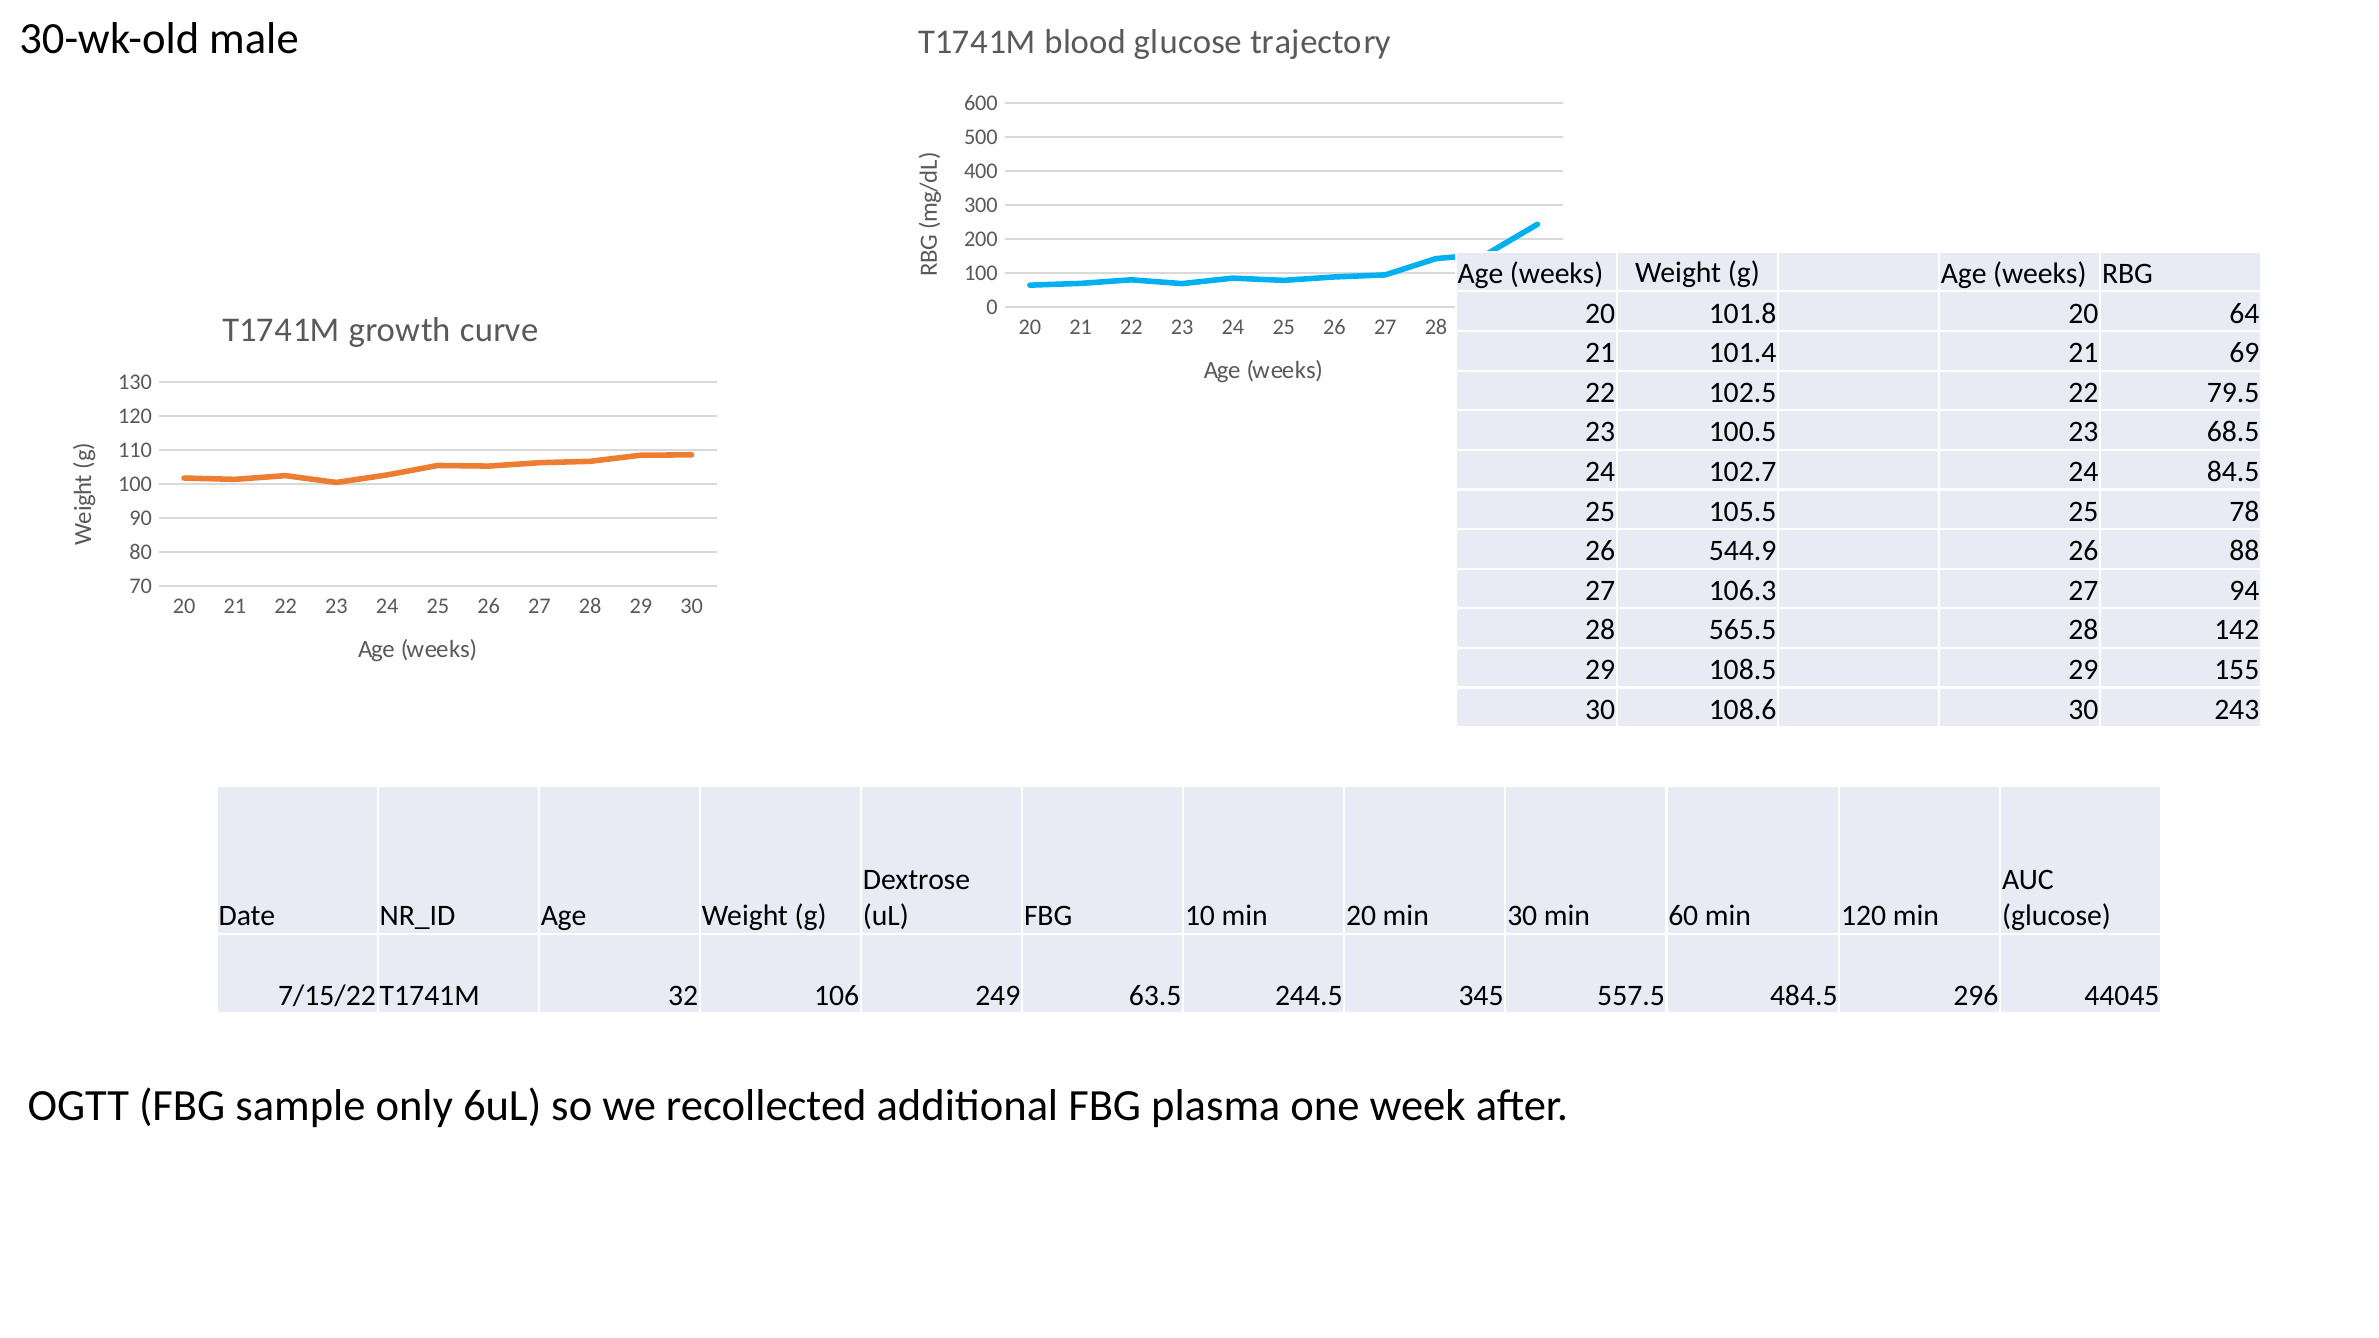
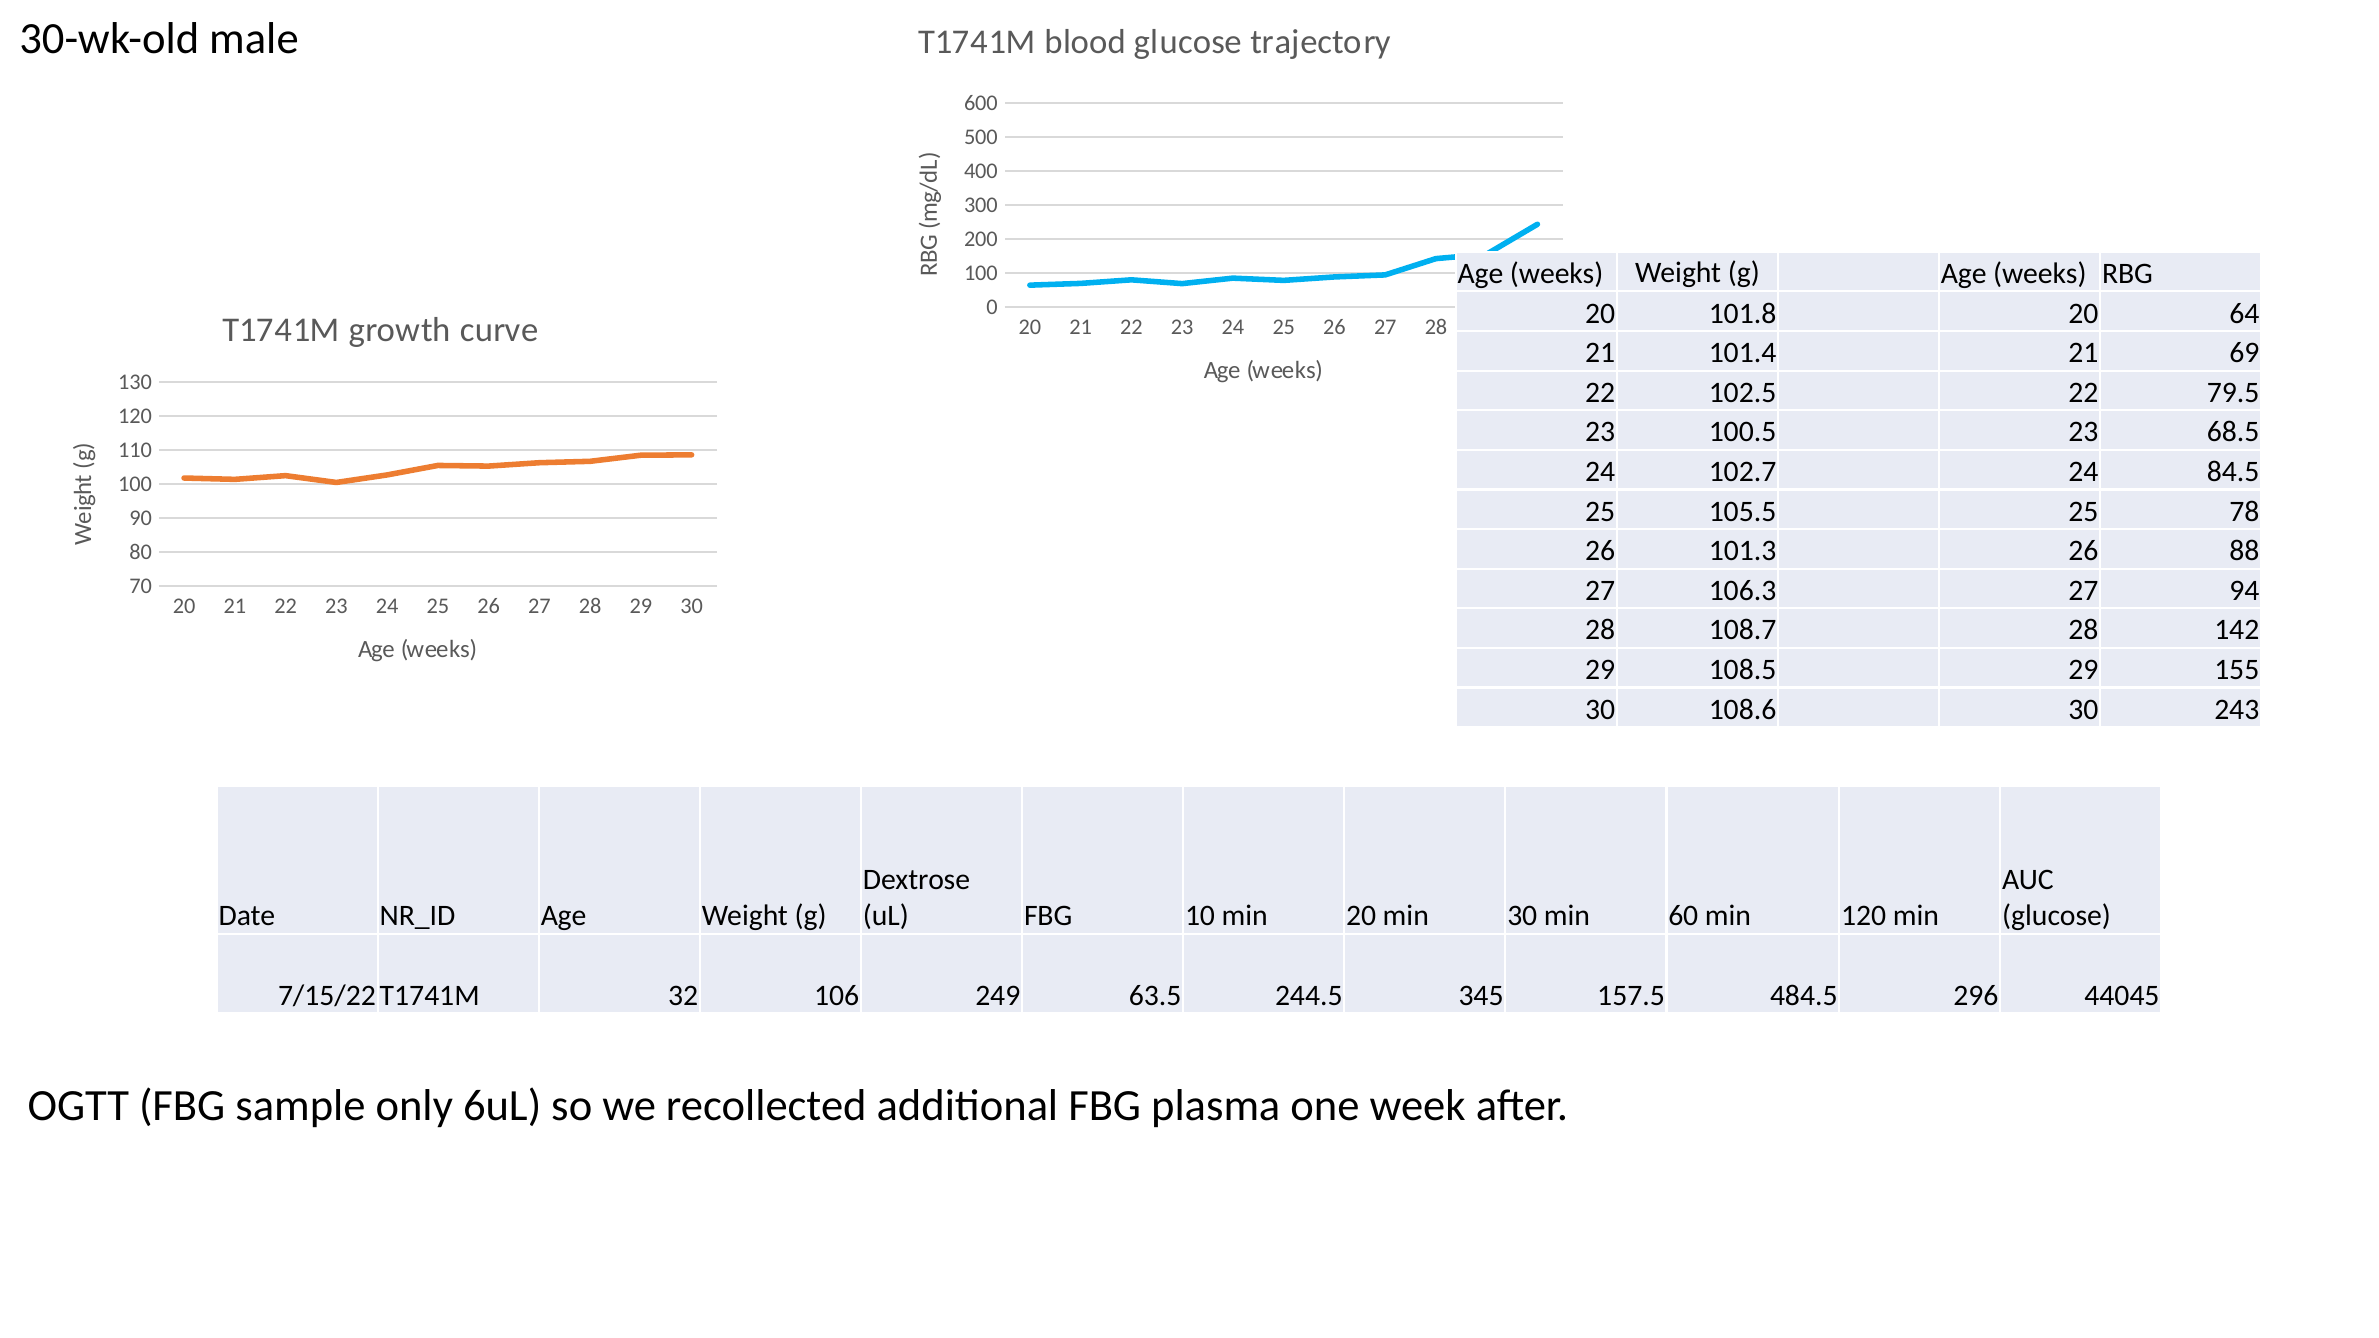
544.9: 544.9 -> 101.3 (1743, 551)
565.5: 565.5 -> 108.7 (1743, 630)
557.5: 557.5 -> 157.5 (1631, 996)
